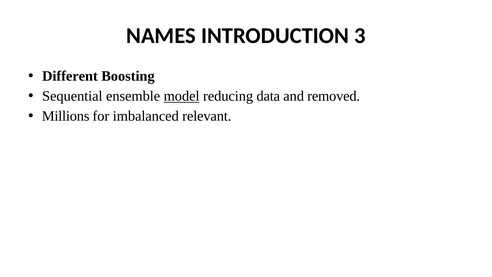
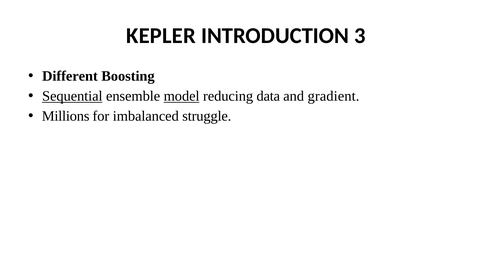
NAMES: NAMES -> KEPLER (161, 36)
Sequential underline: none -> present (72, 96)
removed: removed -> gradient (334, 96)
relevant: relevant -> struggle (207, 116)
